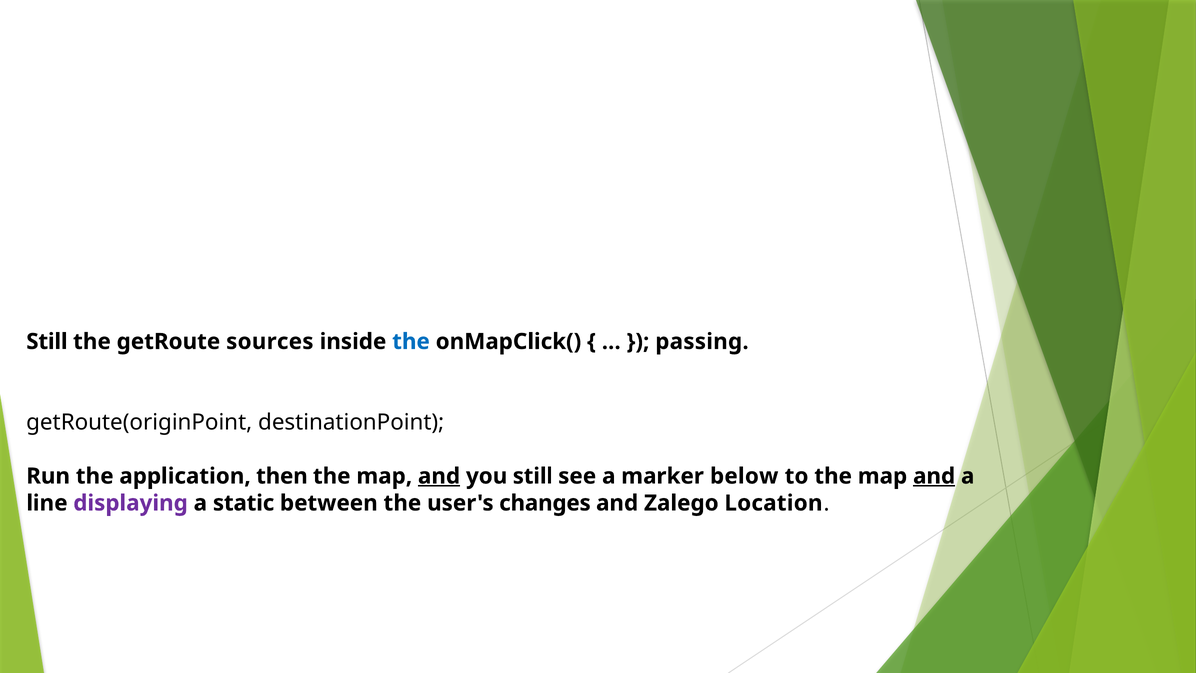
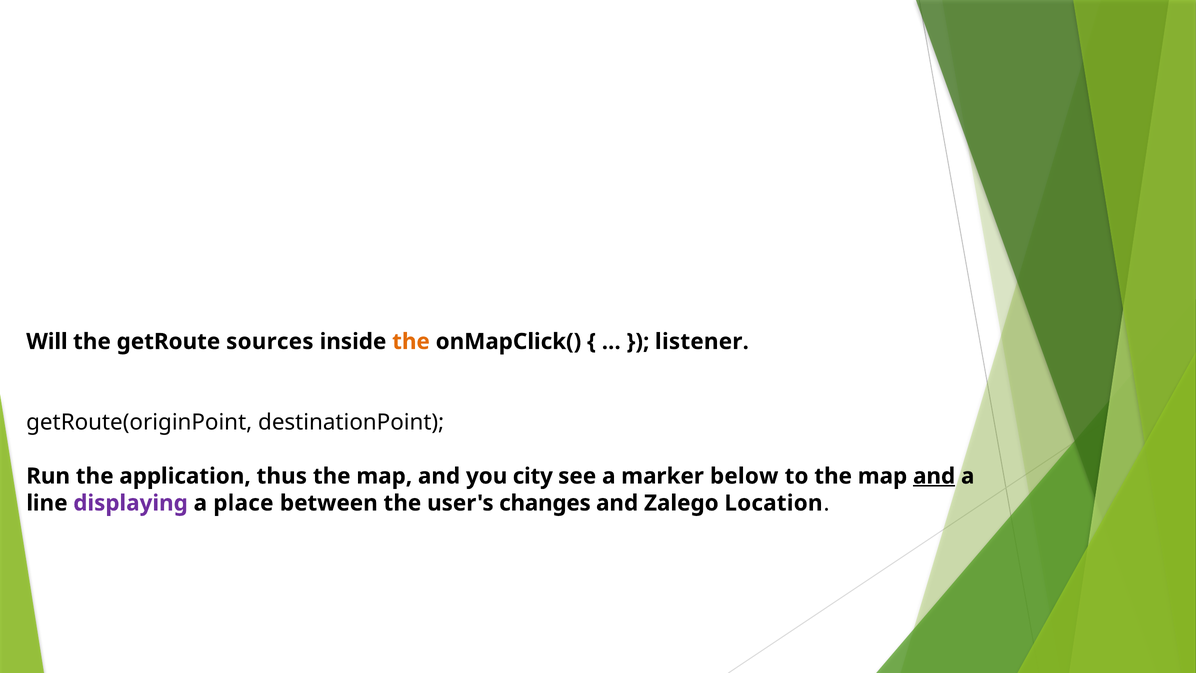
Still: Still -> Will (47, 341)
the colour: blue -> orange (411, 341)
passing: passing -> listener (702, 341)
then: then -> thus (282, 476)
and underline: present -> none (439, 476)
you still: still -> city (533, 476)
static: static -> place (243, 503)
